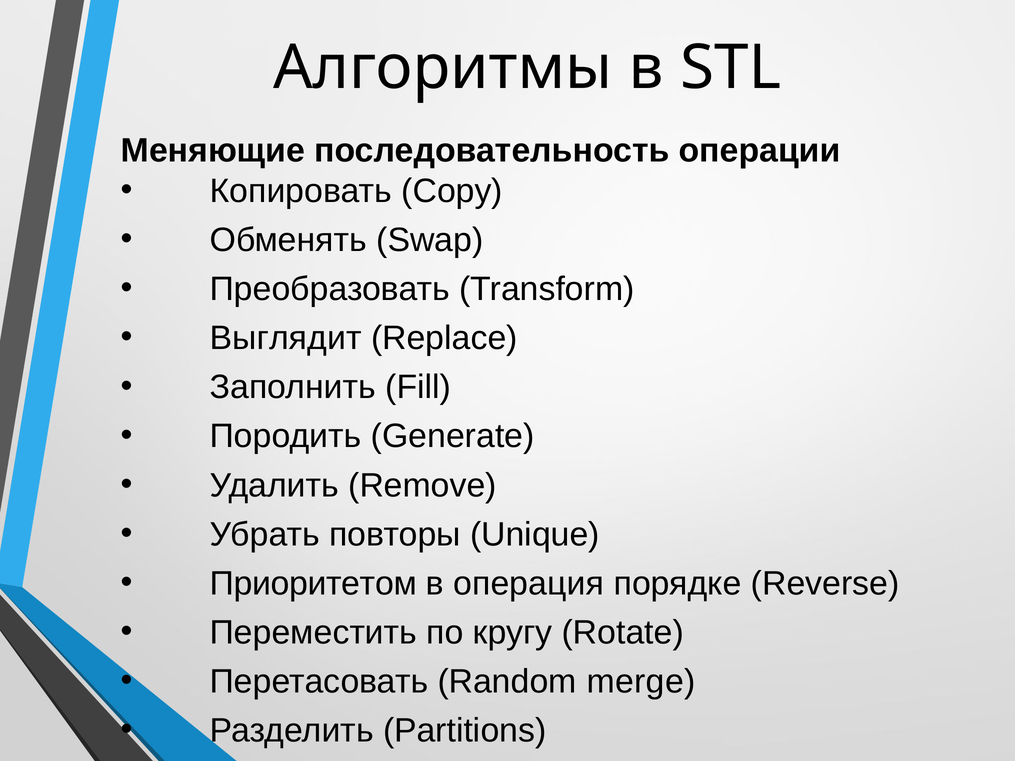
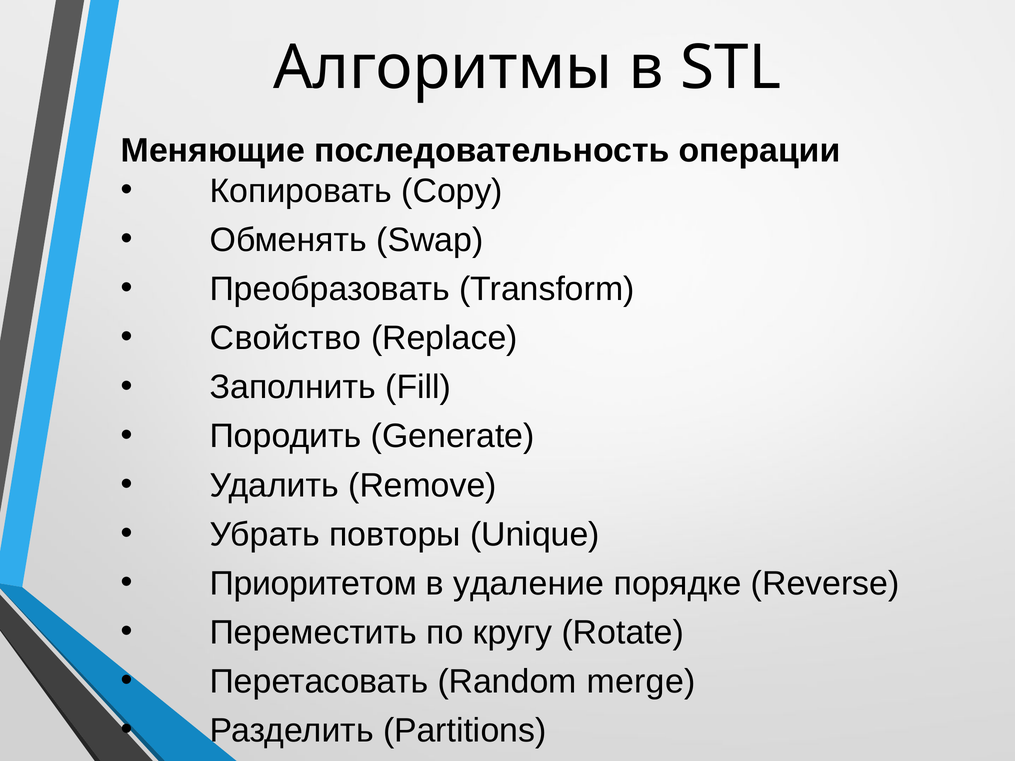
Выглядит: Выглядит -> Свойство (286, 338)
операция: операция -> удаление (529, 584)
